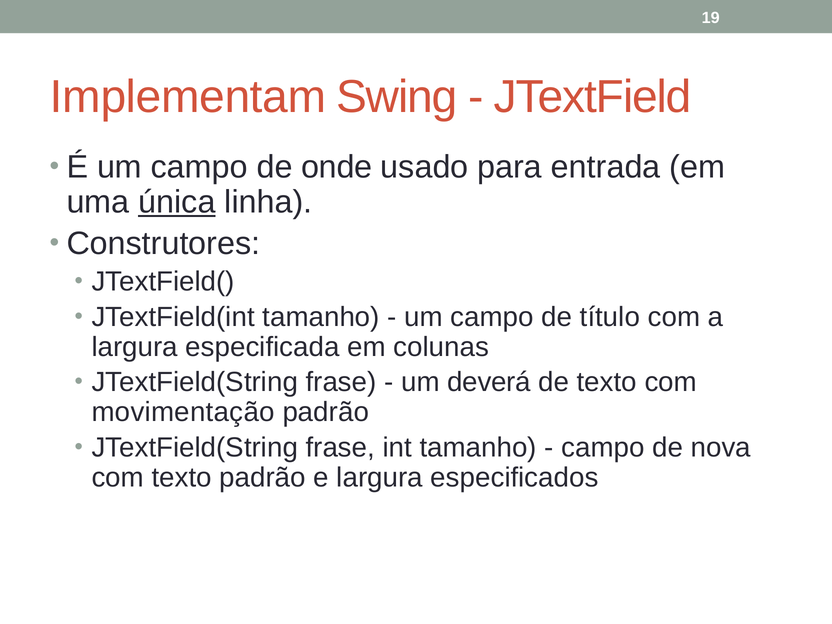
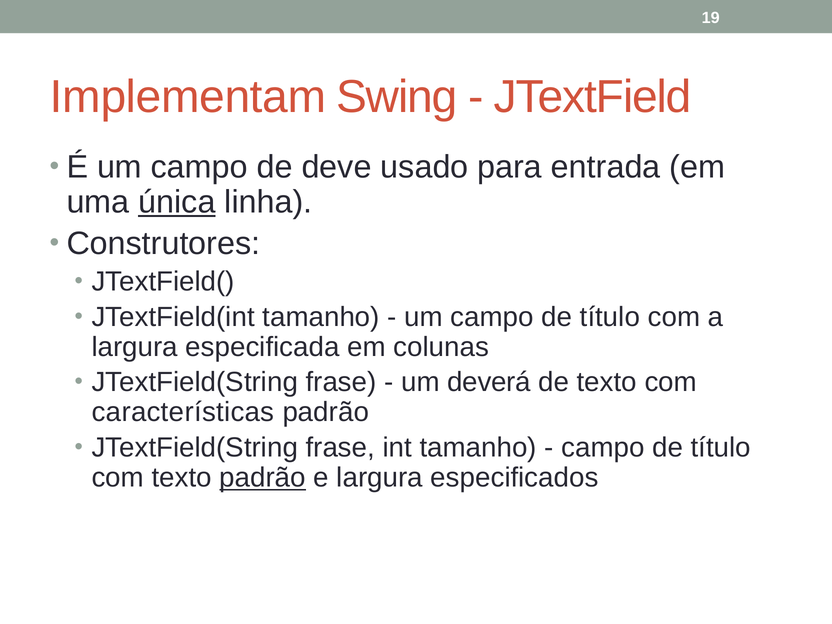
onde: onde -> deve (337, 167)
movimentação: movimentação -> características (183, 412)
nova: nova -> título (721, 448)
padrão underline: none -> present (263, 478)
